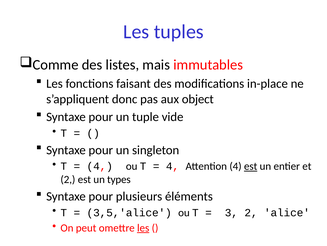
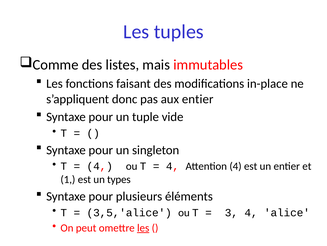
aux object: object -> entier (198, 99)
est underline: present -> none (251, 166)
2: 2 -> 1 (68, 179)
3 2: 2 -> 4 (251, 212)
